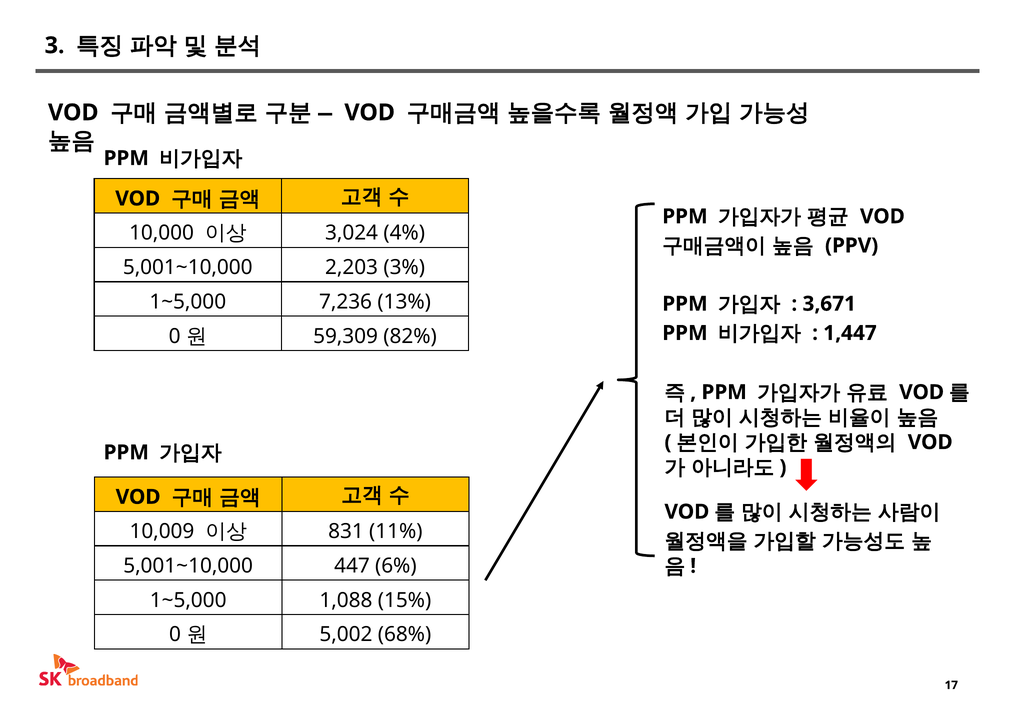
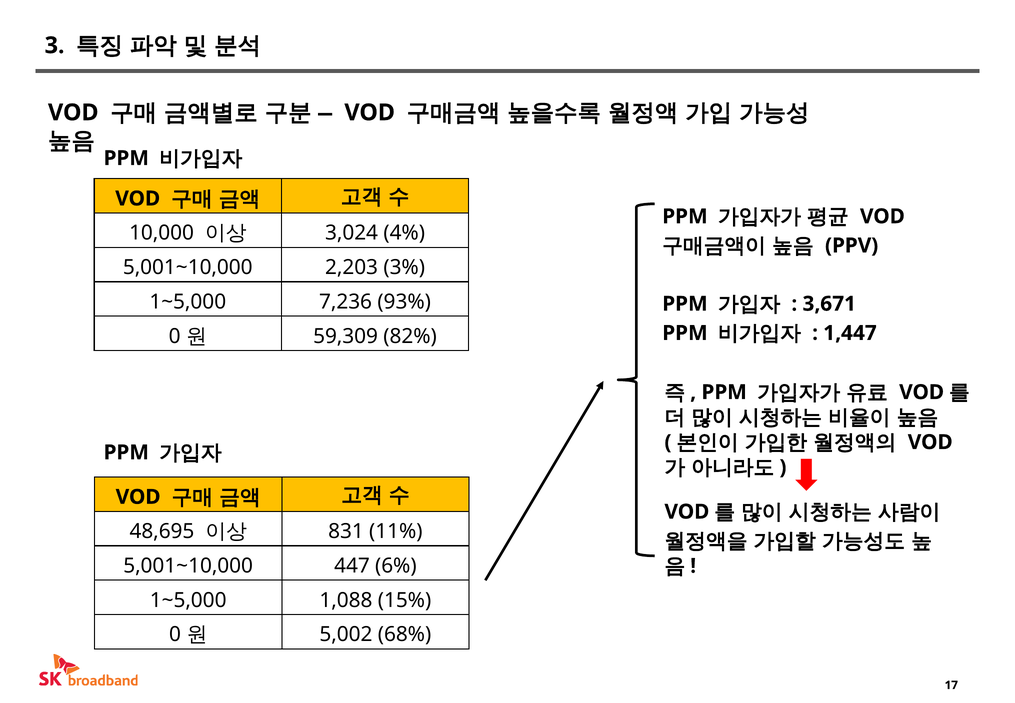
13%: 13% -> 93% (404, 302)
10,009: 10,009 -> 48,695 (162, 531)
